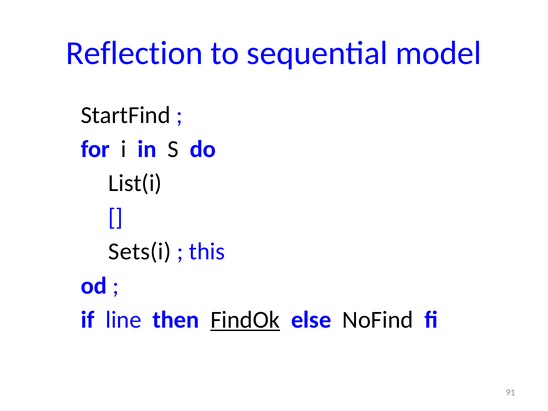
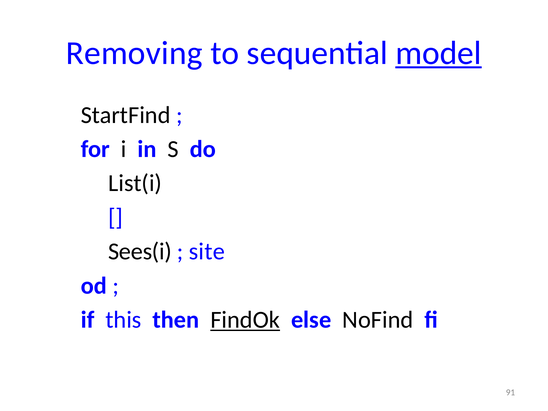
Reflection: Reflection -> Removing (134, 53)
model underline: none -> present (438, 53)
Sets(i: Sets(i -> Sees(i (140, 252)
this: this -> site (207, 252)
line: line -> this (123, 320)
